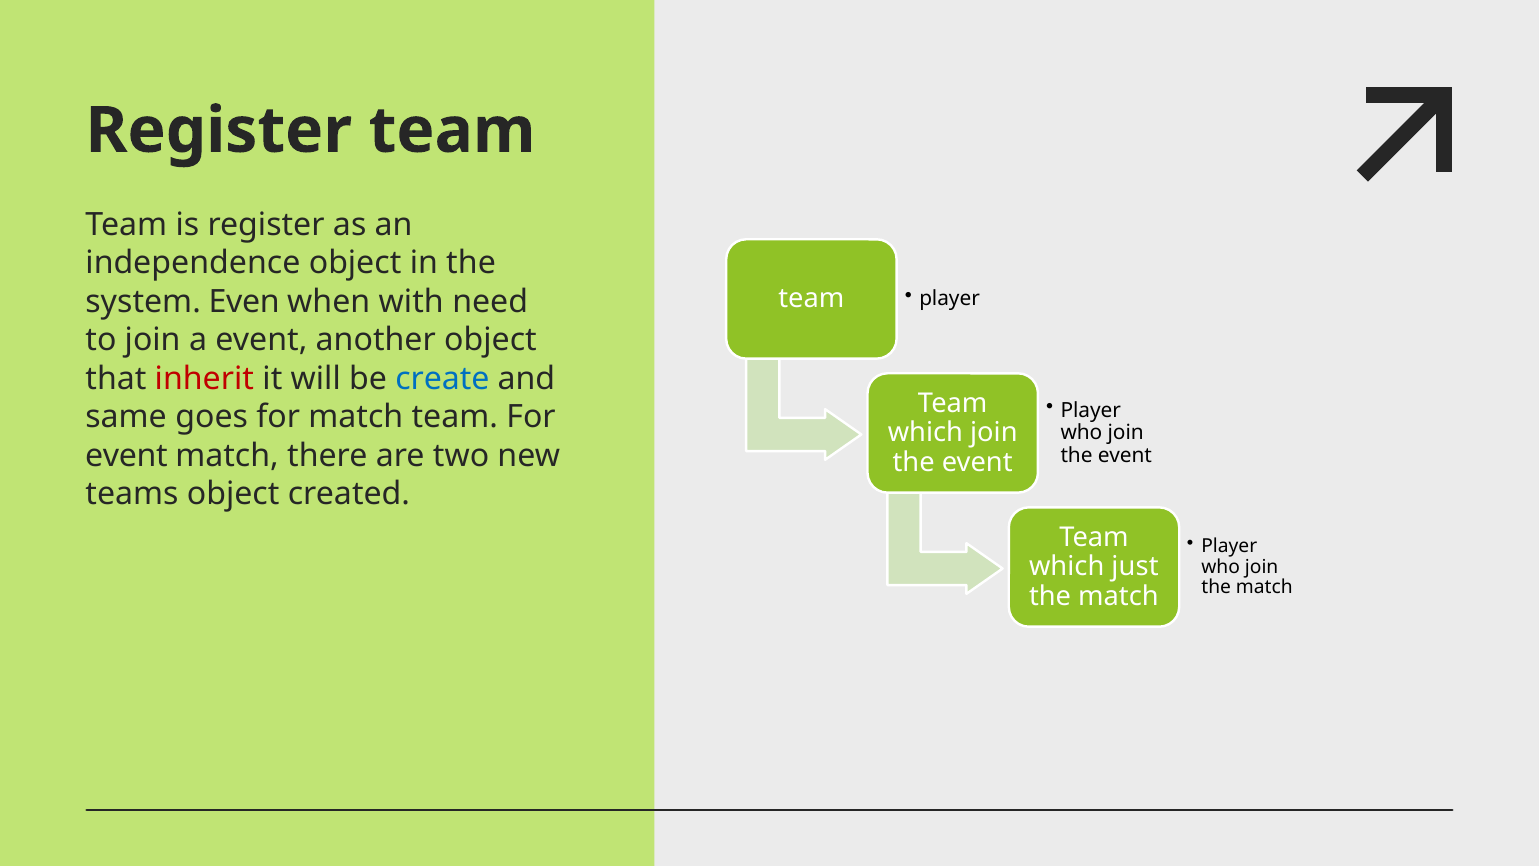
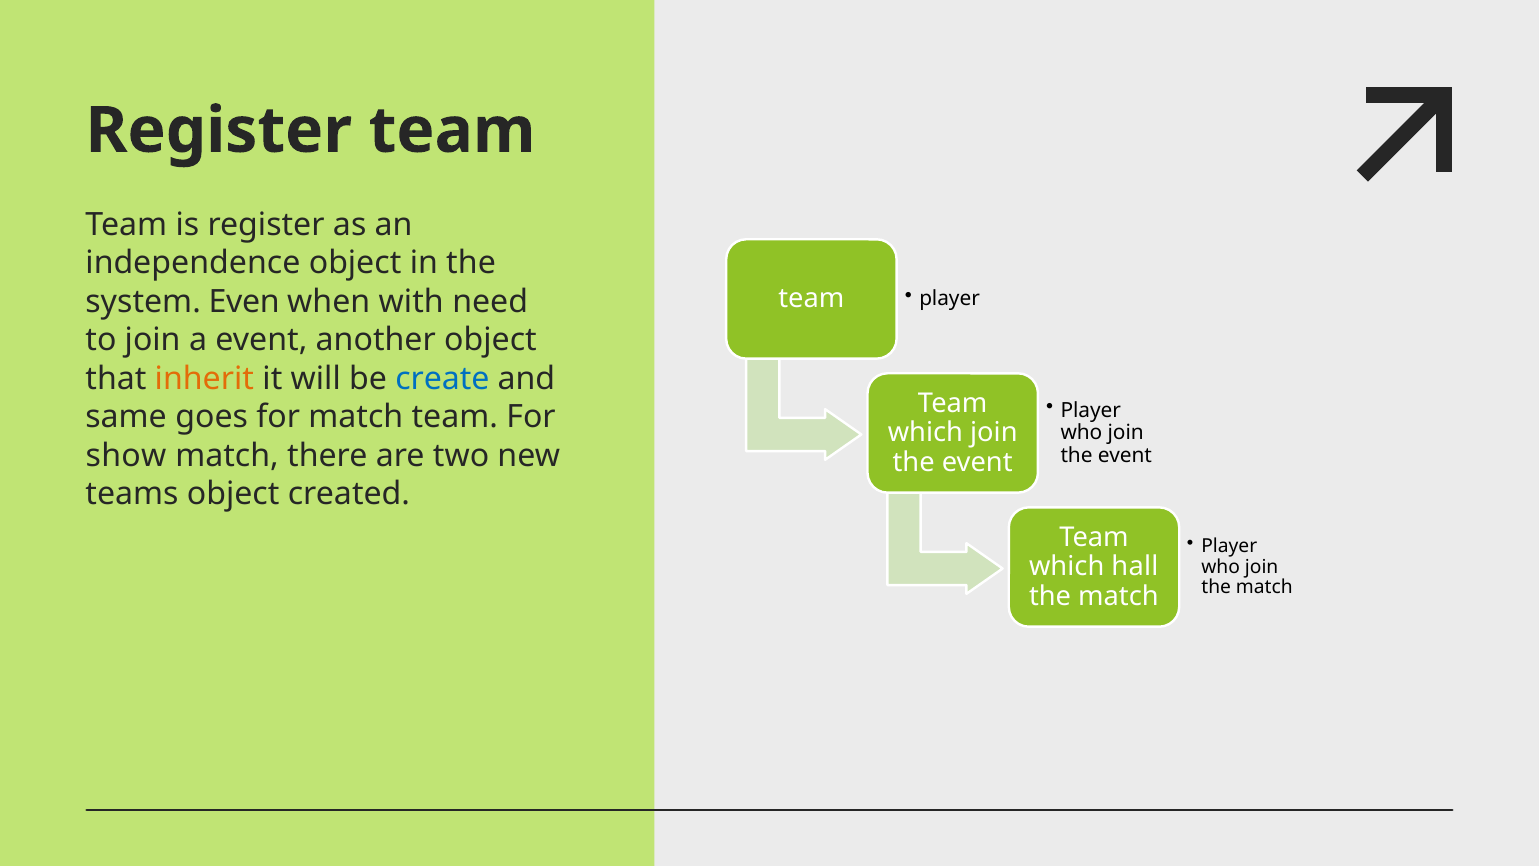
inherit colour: red -> orange (204, 379)
event: event -> show (126, 456)
just: just -> hall (1135, 567)
